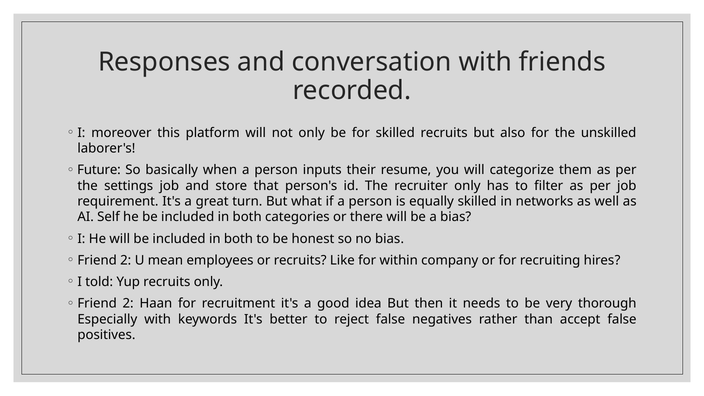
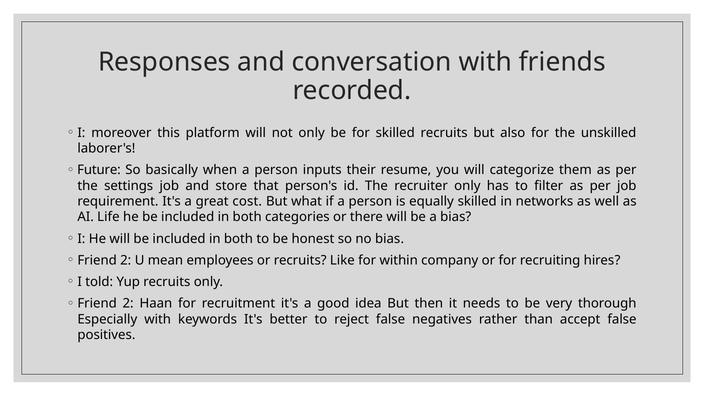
turn: turn -> cost (247, 201)
Self: Self -> Life (108, 217)
